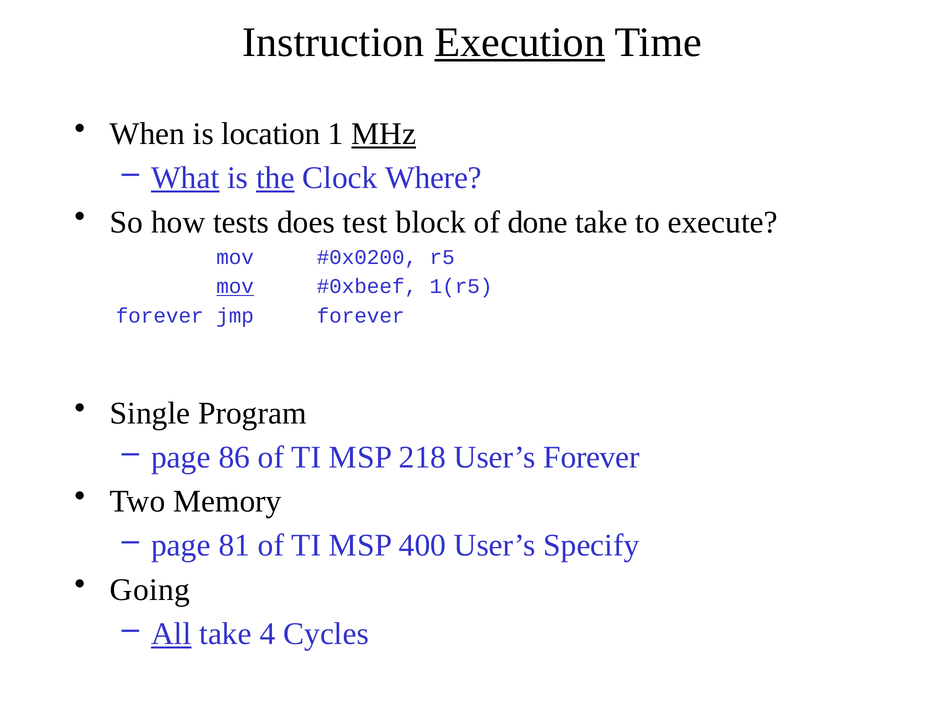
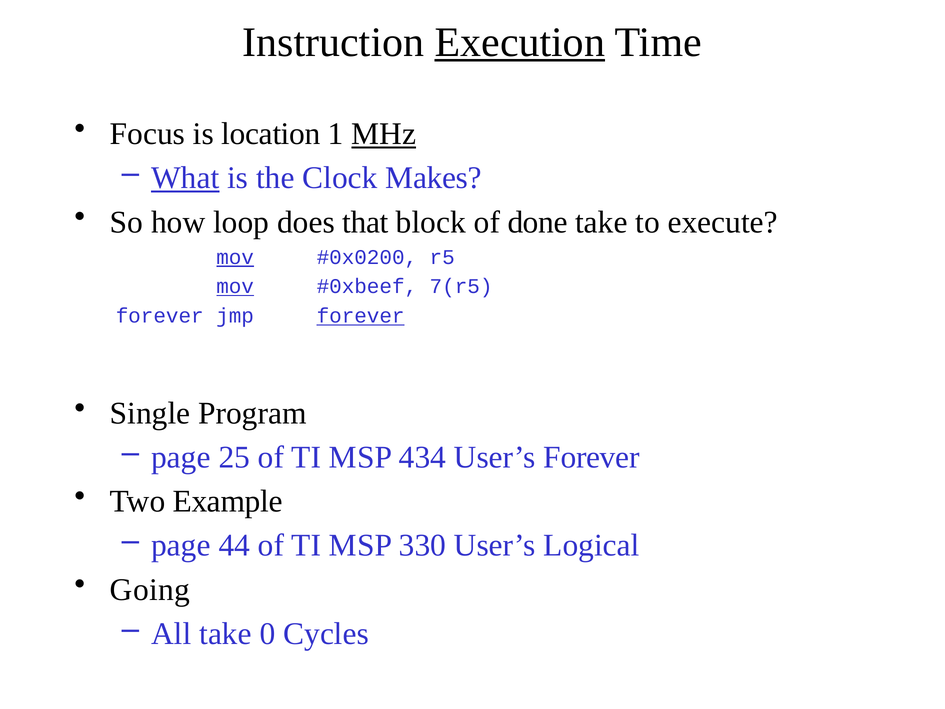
When: When -> Focus (147, 134)
the underline: present -> none (275, 178)
Where: Where -> Makes (434, 178)
tests: tests -> loop (241, 222)
test: test -> that (365, 222)
mov underline: none -> present (235, 257)
1(r5: 1(r5 -> 7(r5 (461, 286)
forever underline: none -> present (361, 316)
86: 86 -> 25 (234, 457)
218: 218 -> 434 (422, 457)
Memory: Memory -> Example (228, 501)
81: 81 -> 44 (234, 545)
400: 400 -> 330 (422, 545)
Specify: Specify -> Logical (591, 545)
All underline: present -> none (171, 634)
4: 4 -> 0 (267, 634)
